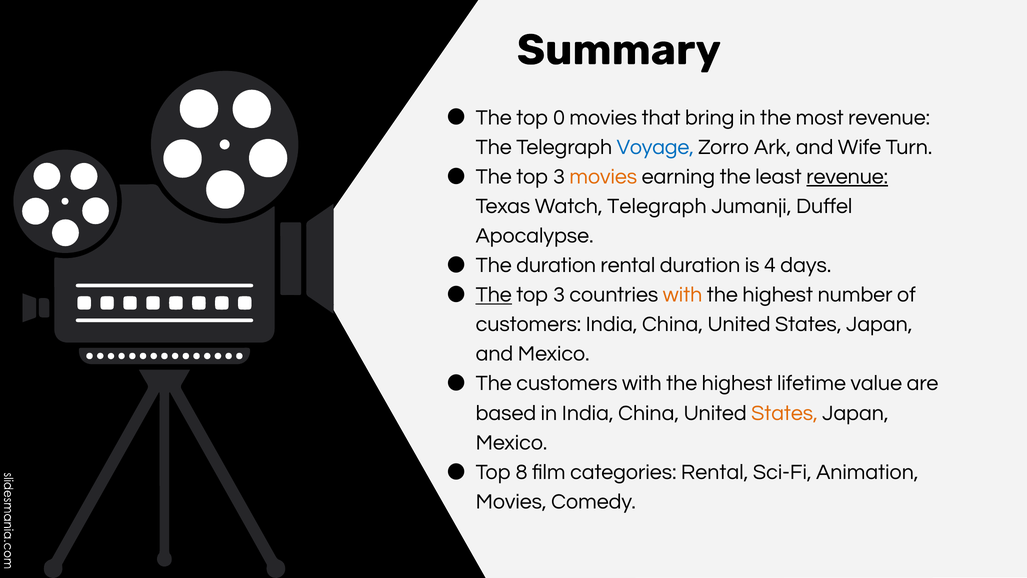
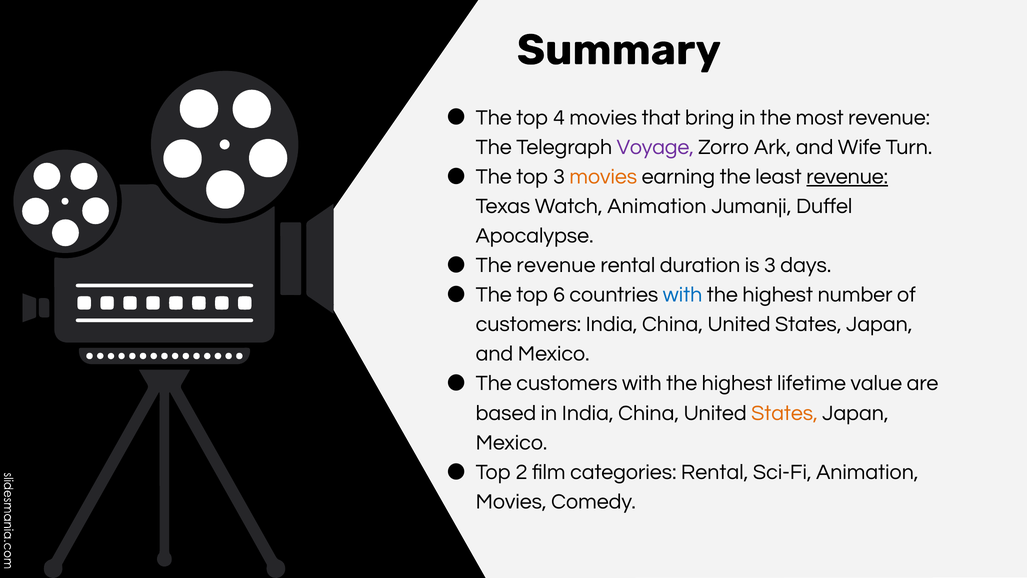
0: 0 -> 4 (559, 117)
Voyage colour: blue -> purple (655, 147)
Watch Telegraph: Telegraph -> Animation (657, 206)
The duration: duration -> revenue (556, 265)
is 4: 4 -> 3 (770, 265)
The underline: present -> none (494, 295)
3: 3 -> 6 (559, 295)
with colour: orange -> blue (683, 295)
8: 8 -> 2 (522, 472)
